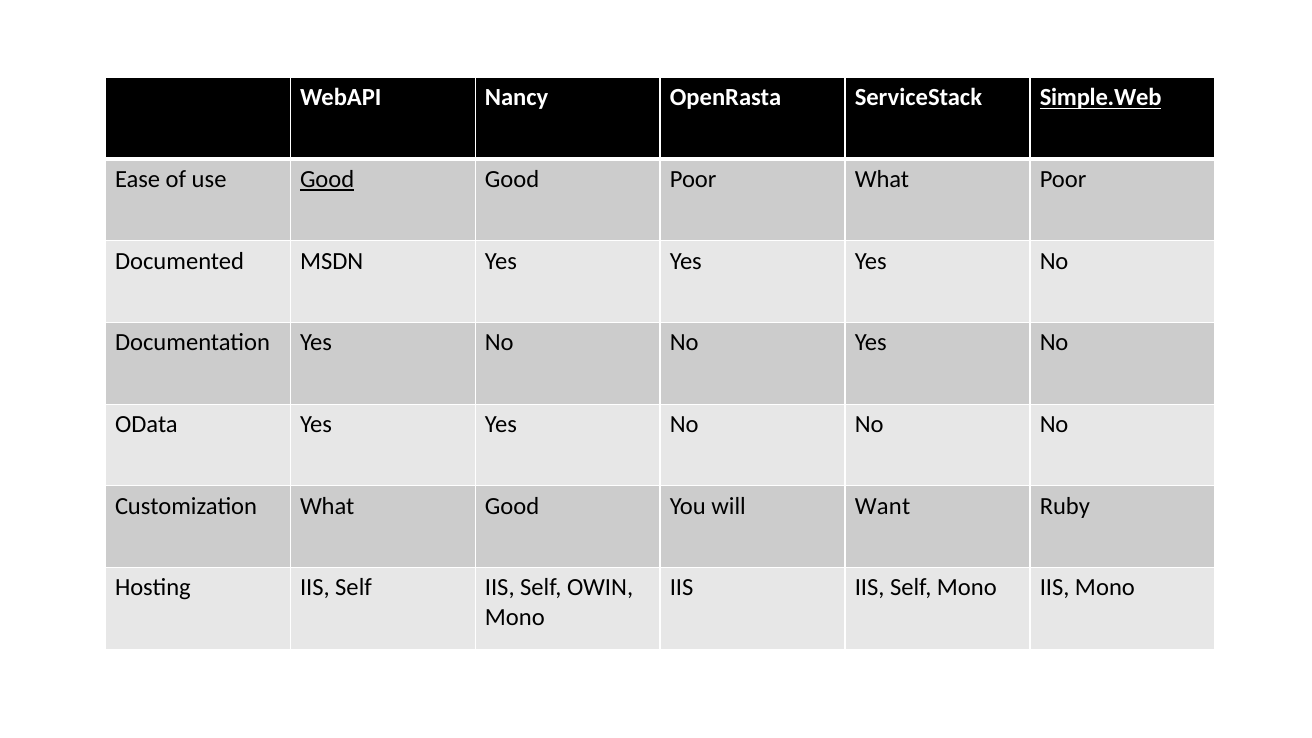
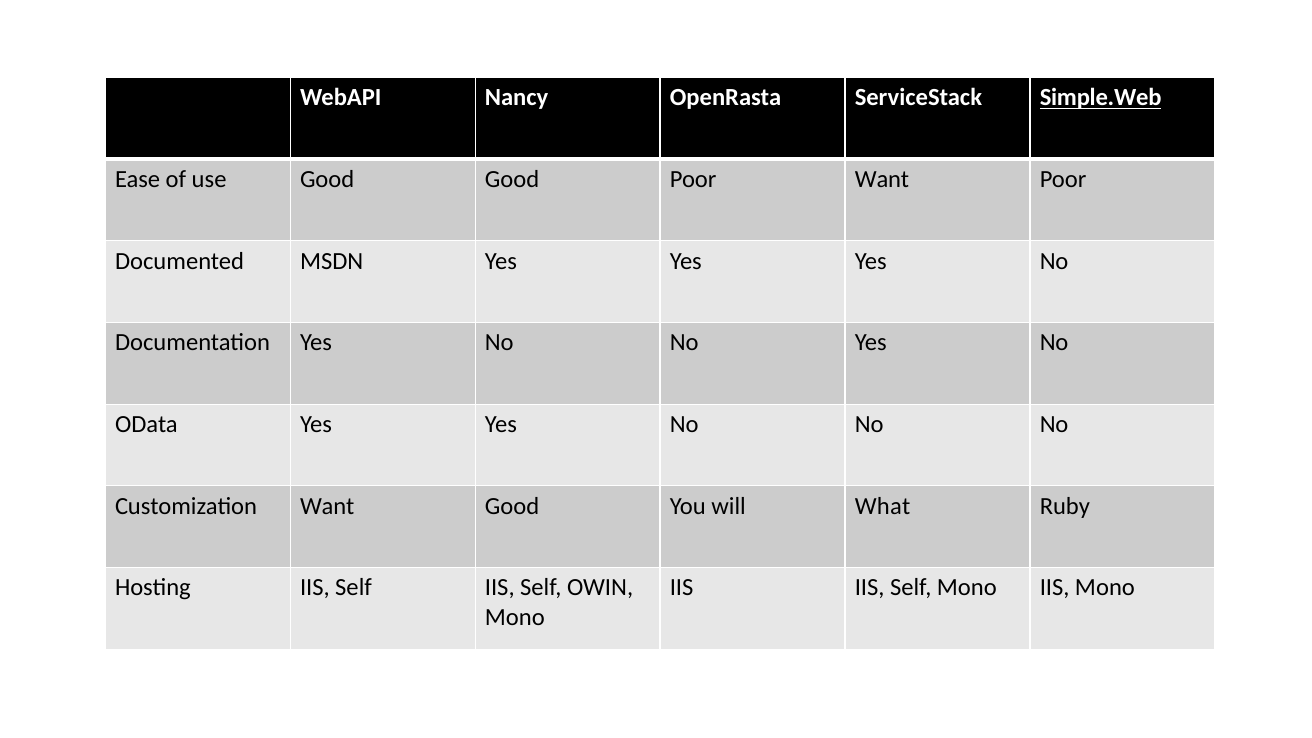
Good underline: present -> none (327, 179)
Poor What: What -> Want (882, 179)
Customization What: What -> Want (327, 506)
Want: Want -> What (883, 506)
